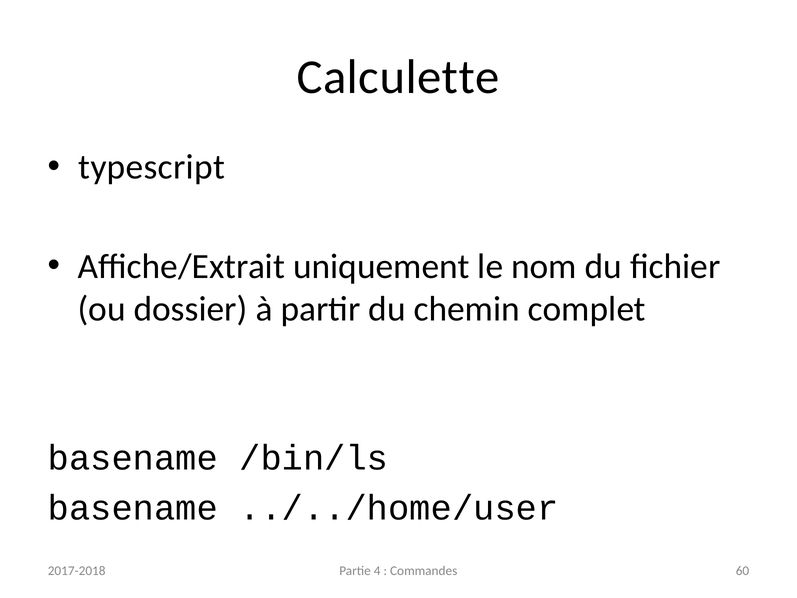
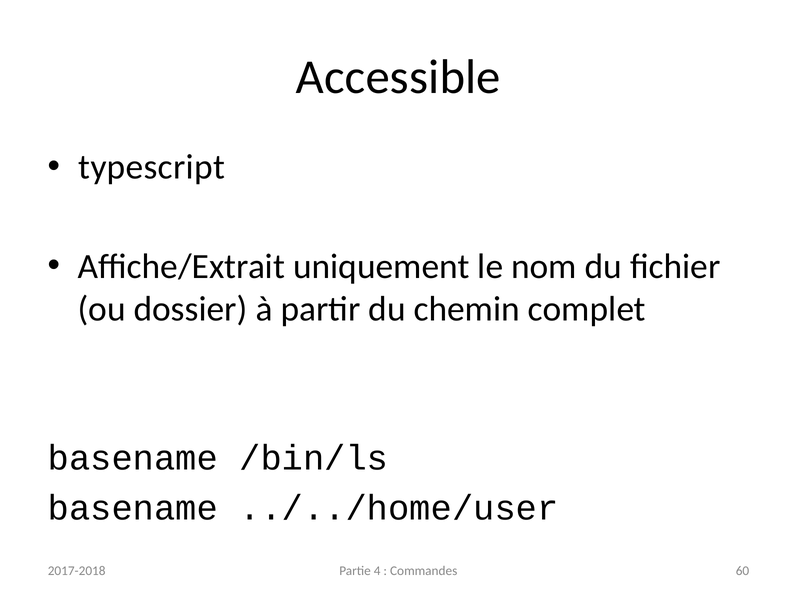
Calculette: Calculette -> Accessible (398, 77)
